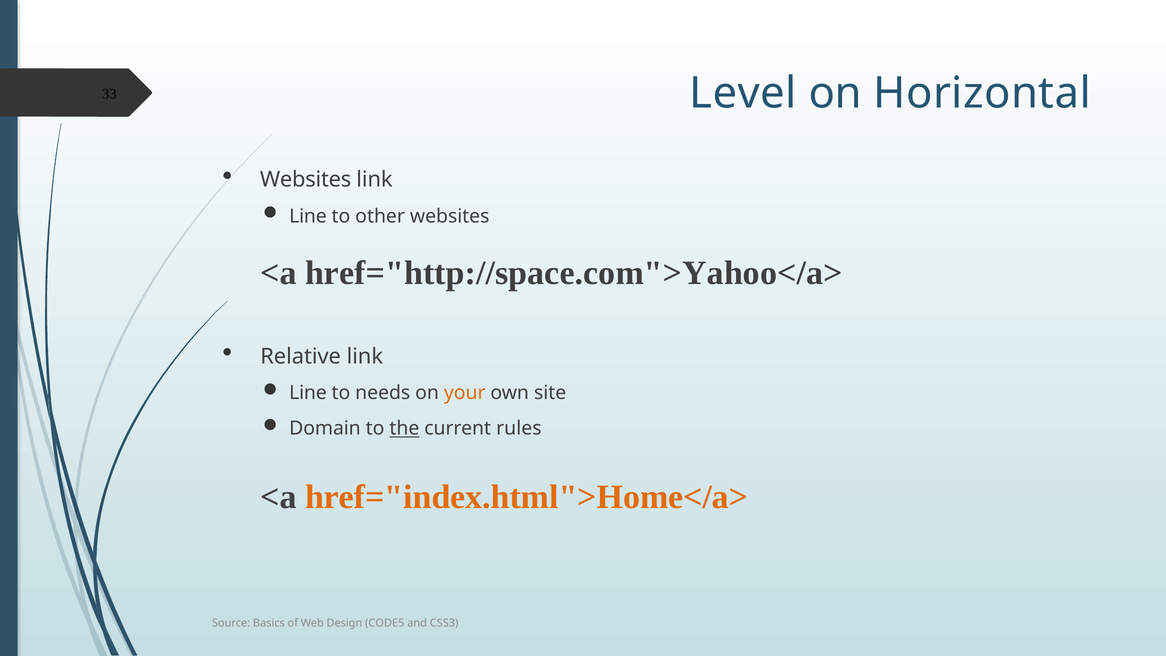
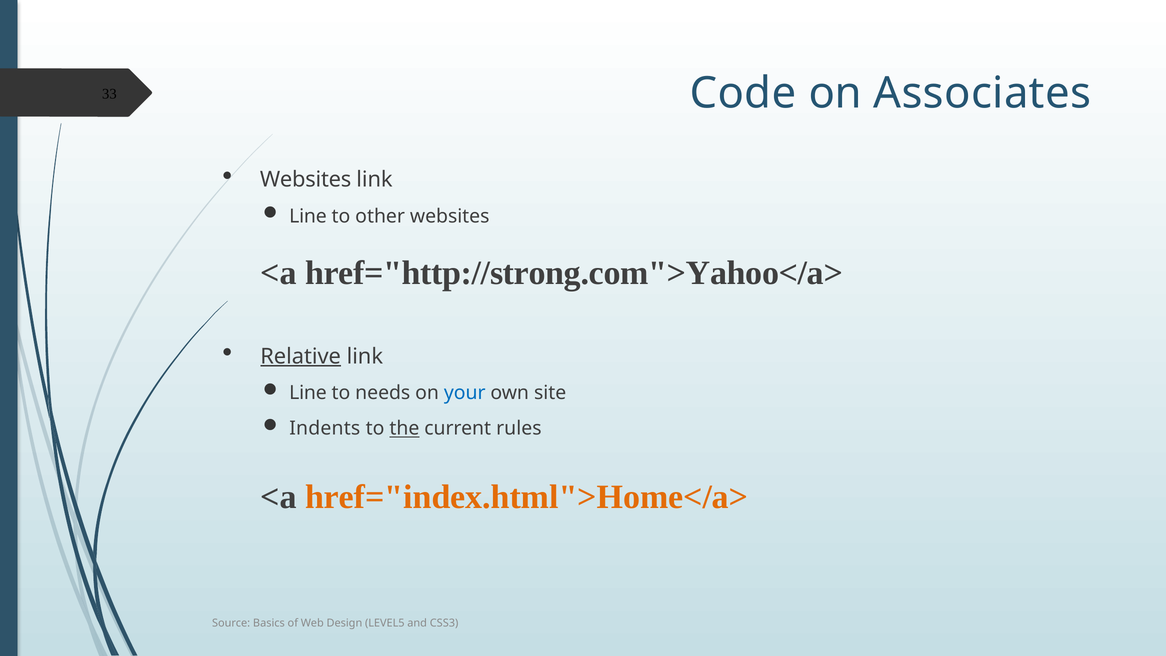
Level: Level -> Code (743, 93)
Horizontal: Horizontal -> Associates (982, 93)
href="http://space.com">Yahoo</a>: href="http://space.com">Yahoo</a> -> href="http://strong.com">Yahoo</a> (574, 273)
Relative underline: none -> present (301, 356)
your colour: orange -> blue (465, 393)
Domain: Domain -> Indents (325, 428)
CODE5: CODE5 -> LEVEL5 (385, 623)
